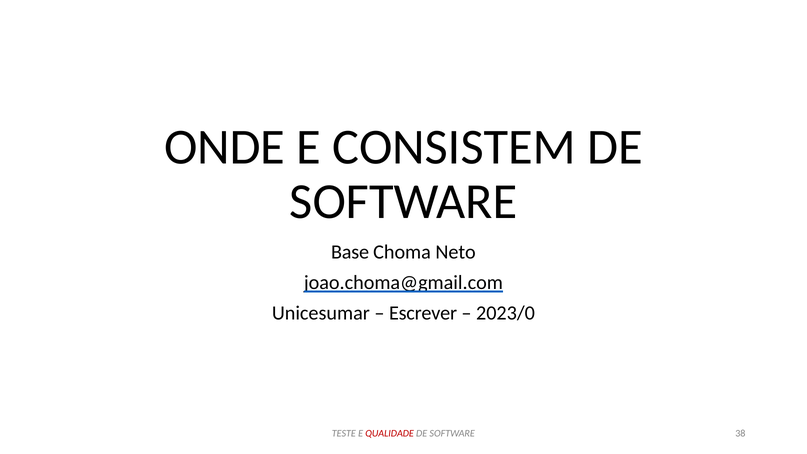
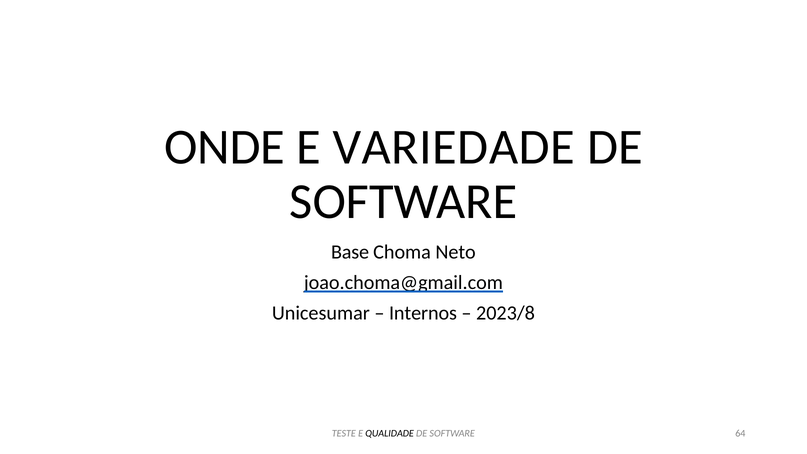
CONSISTEM: CONSISTEM -> VARIEDADE (454, 147)
Escrever: Escrever -> Internos (423, 313)
2023/0: 2023/0 -> 2023/8 (505, 313)
QUALIDADE colour: red -> black (390, 433)
38: 38 -> 64 (740, 433)
